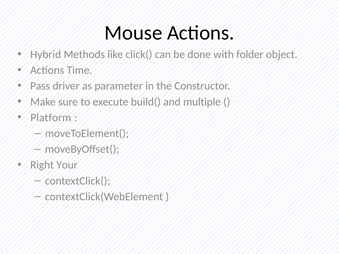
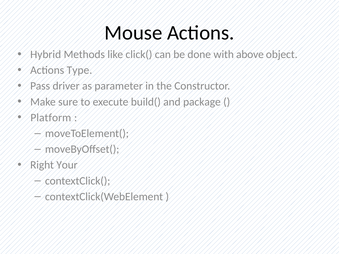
folder: folder -> above (250, 54)
Time: Time -> Type (79, 70)
multiple: multiple -> package (202, 102)
